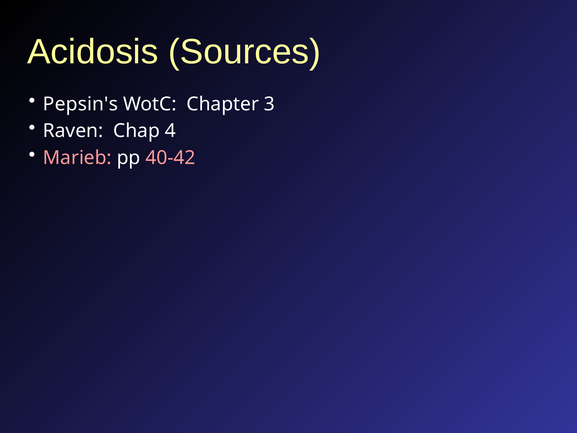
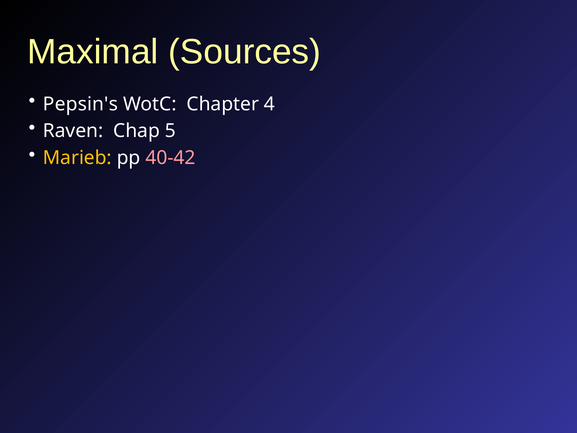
Acidosis: Acidosis -> Maximal (93, 52)
3: 3 -> 4 (269, 104)
4: 4 -> 5 (170, 131)
Marieb colour: pink -> yellow (77, 158)
